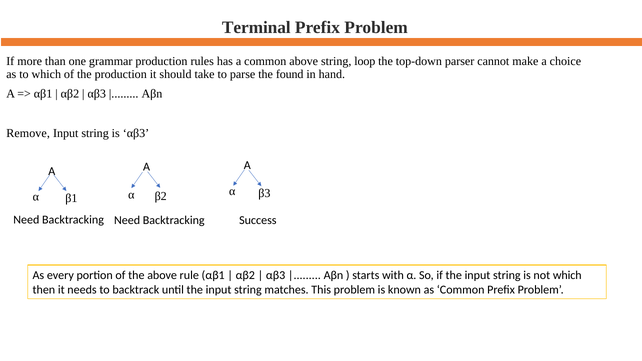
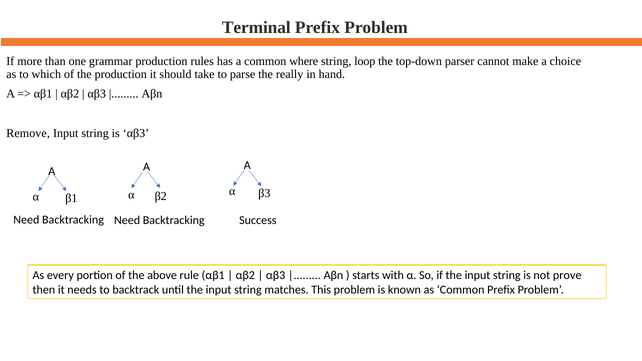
common above: above -> where (304, 61)
found: found -> really (290, 74)
not which: which -> prove (567, 276)
